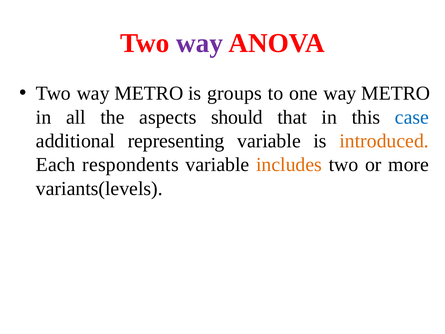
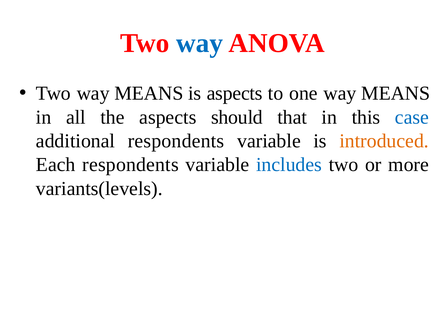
way colour: purple -> blue (200, 43)
Two way METRO: METRO -> MEANS (149, 93)
is groups: groups -> aspects (235, 93)
one way METRO: METRO -> MEANS (396, 93)
additional representing: representing -> respondents (176, 141)
includes colour: orange -> blue (289, 165)
